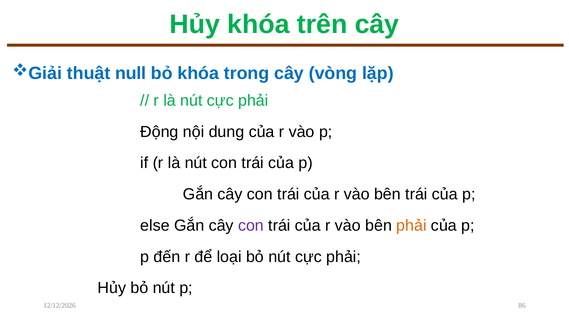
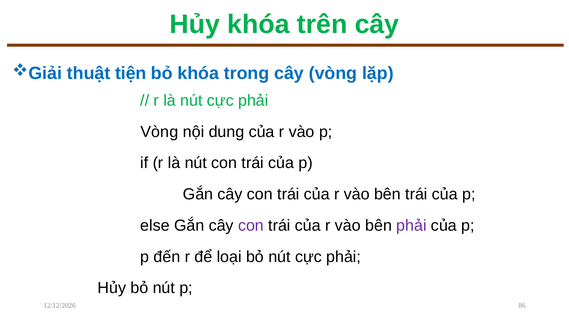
null: null -> tiện (131, 73)
Động: Động -> Vòng (159, 132)
phải colour: orange -> purple (411, 226)
